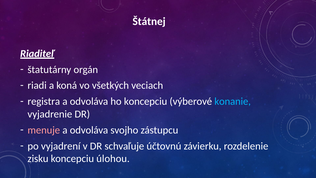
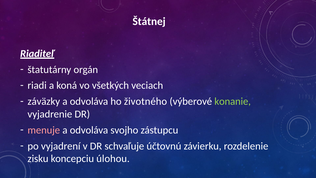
registra: registra -> záväzky (44, 101)
ho koncepciu: koncepciu -> životného (145, 101)
konanie colour: light blue -> light green (233, 101)
